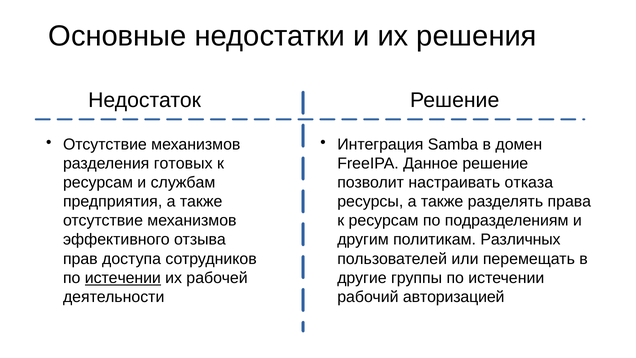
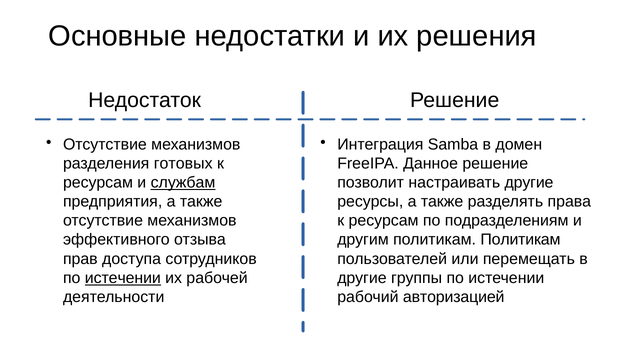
службам underline: none -> present (183, 182)
настраивать отказа: отказа -> другие (529, 182)
политикам Различных: Различных -> Политикам (520, 240)
